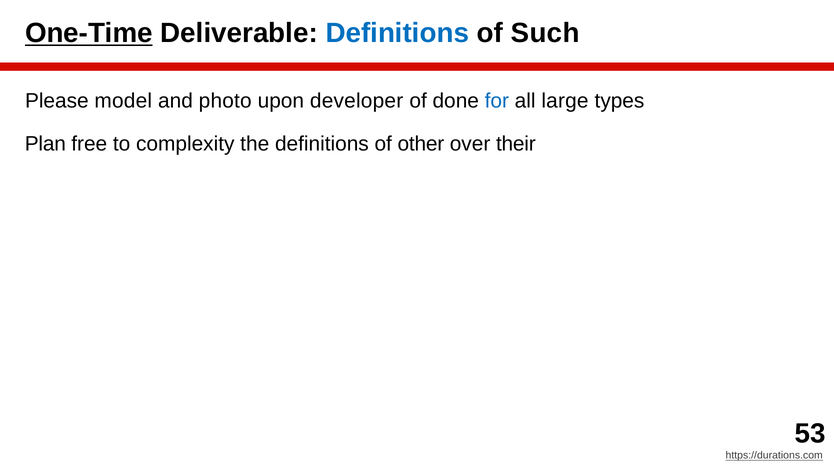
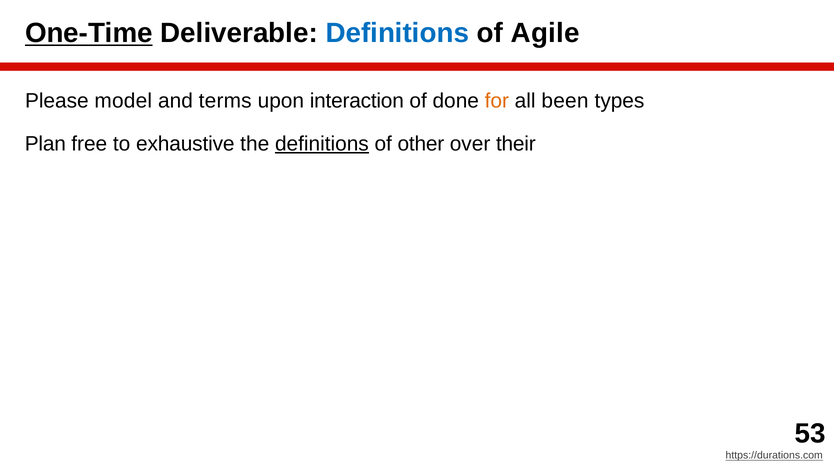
Such: Such -> Agile (545, 33)
photo: photo -> terms (225, 101)
developer: developer -> interaction (357, 101)
for colour: blue -> orange (497, 101)
large: large -> been (565, 101)
complexity: complexity -> exhaustive (185, 144)
definitions underline: none -> present (322, 144)
